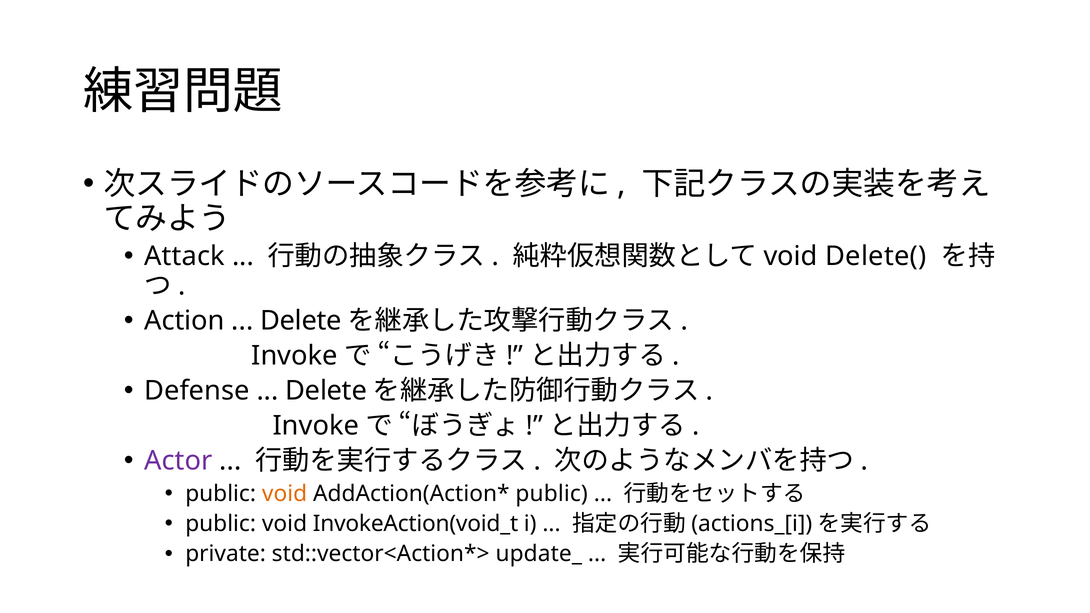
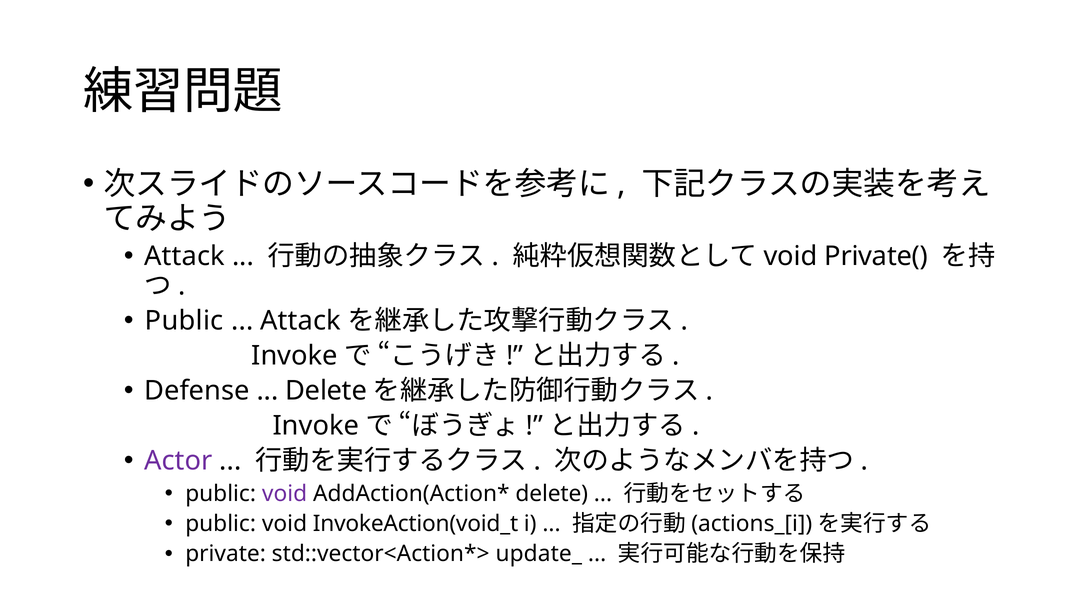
Delete(: Delete( -> Private( (876, 256)
Action: Action -> Public (184, 321)
Delete: Delete -> Attack (301, 321)
void colour: orange -> purple (285, 494)
public: public -> delete (552, 494)
